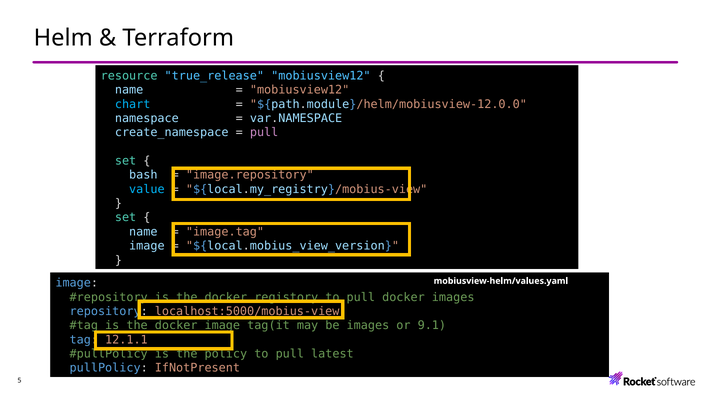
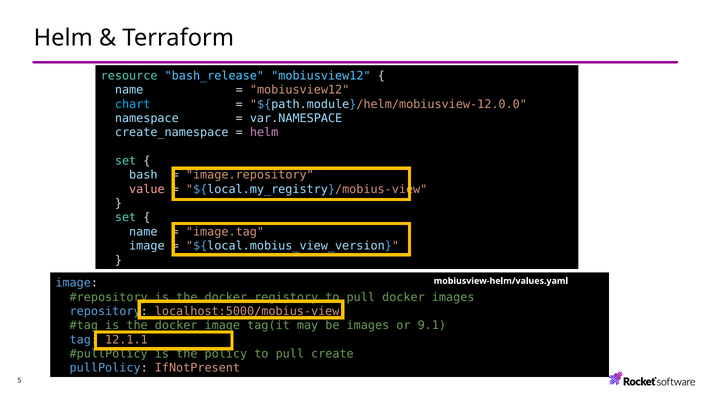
true_release: true_release -> bash_release (214, 76)
pull: pull -> helm (264, 133)
value colour: light blue -> pink (147, 189)
latest: latest -> create (332, 354)
